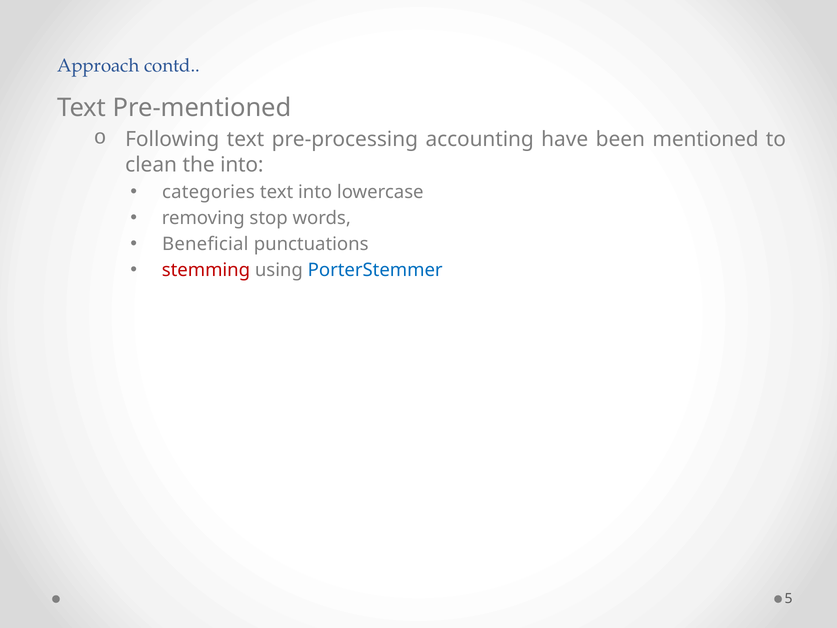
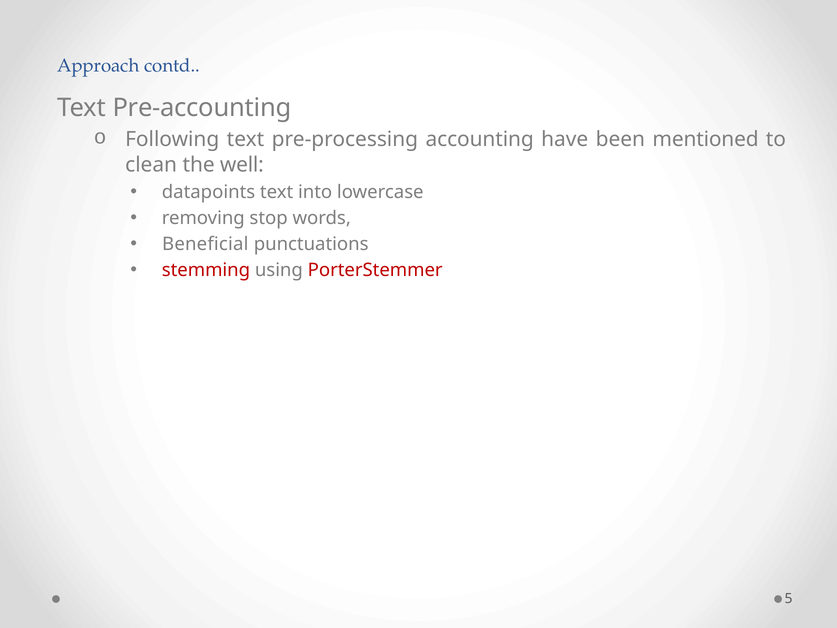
Pre-mentioned: Pre-mentioned -> Pre-accounting (202, 108)
the into: into -> well (242, 165)
categories: categories -> datapoints (209, 192)
PorterStemmer colour: blue -> red (375, 270)
